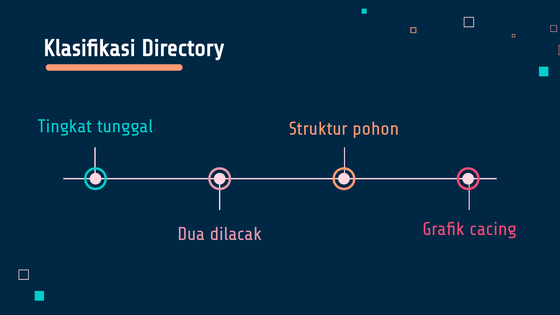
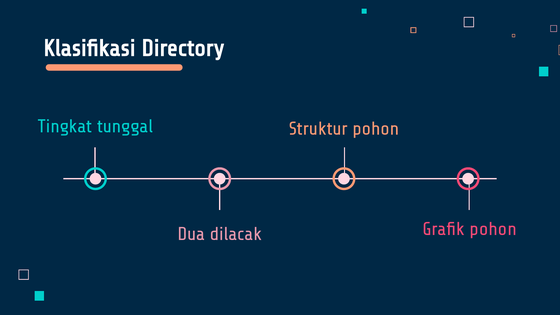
Grafik cacing: cacing -> pohon (493, 229)
